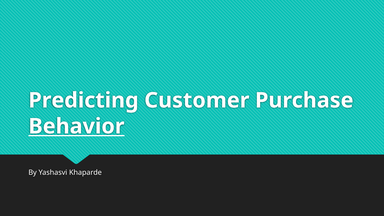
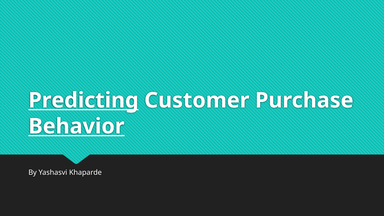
Predicting underline: none -> present (84, 100)
